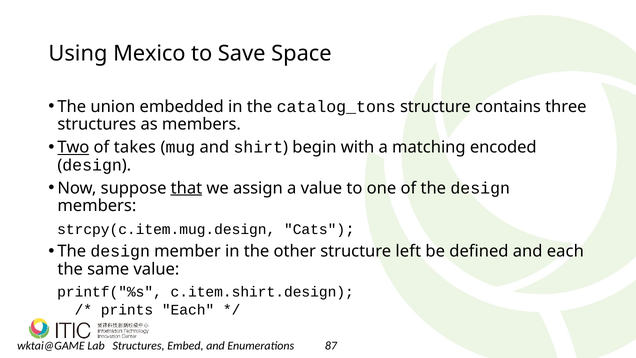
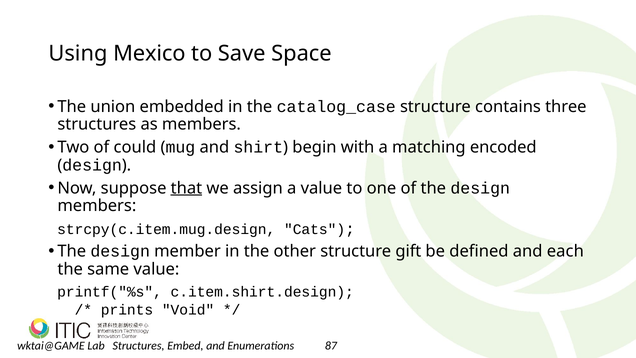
catalog_tons: catalog_tons -> catalog_case (336, 106)
Two underline: present -> none (73, 147)
takes: takes -> could (135, 147)
left: left -> gift (408, 251)
prints Each: Each -> Void (188, 310)
